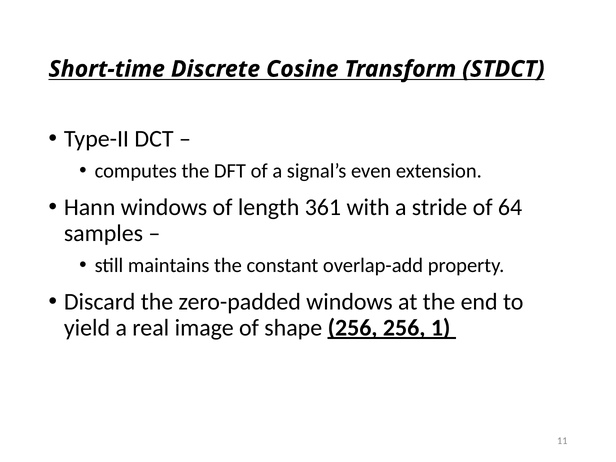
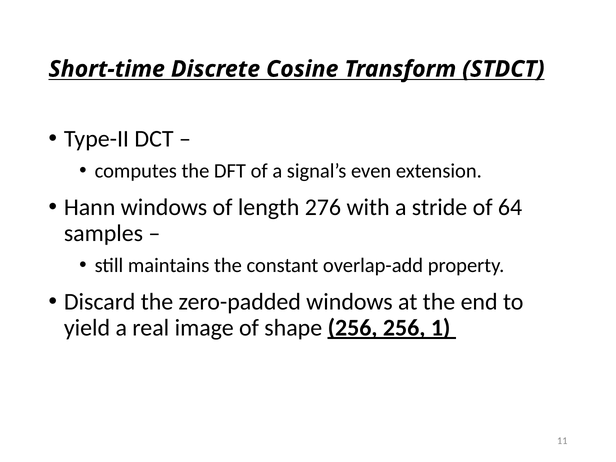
361: 361 -> 276 (323, 207)
